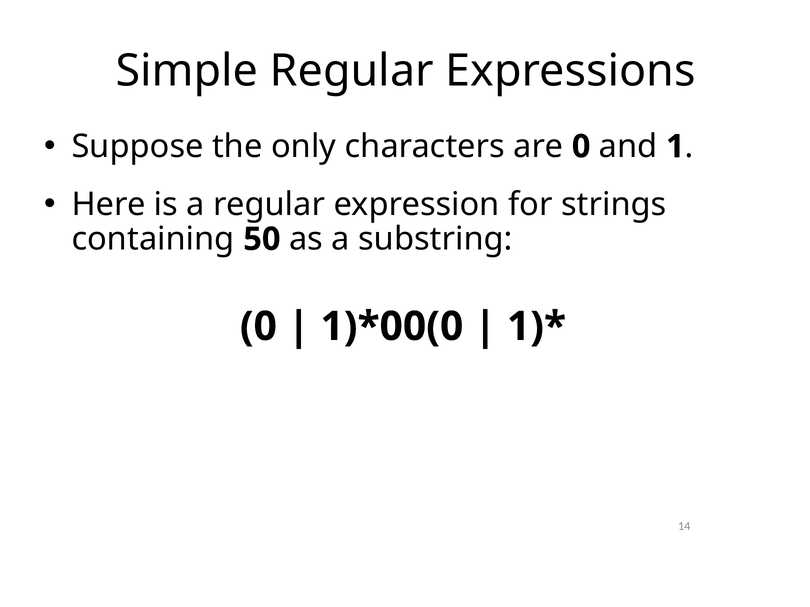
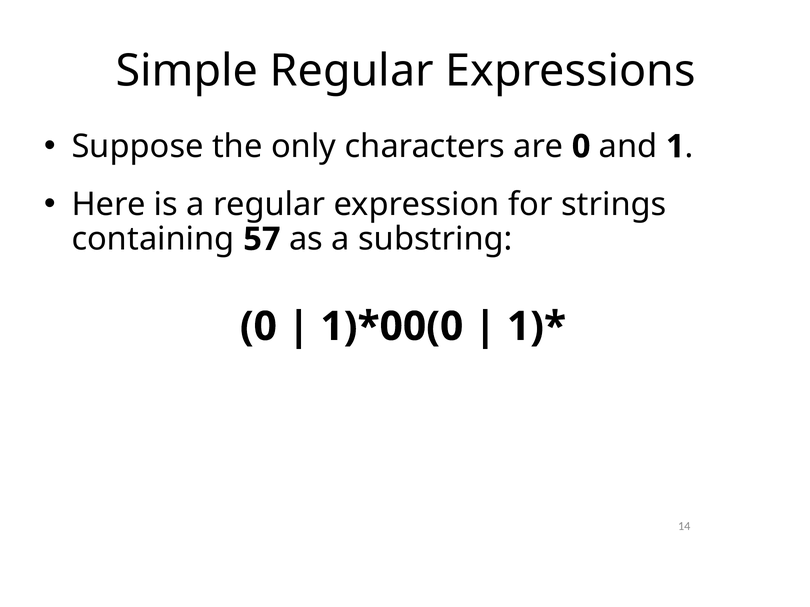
50: 50 -> 57 (262, 239)
